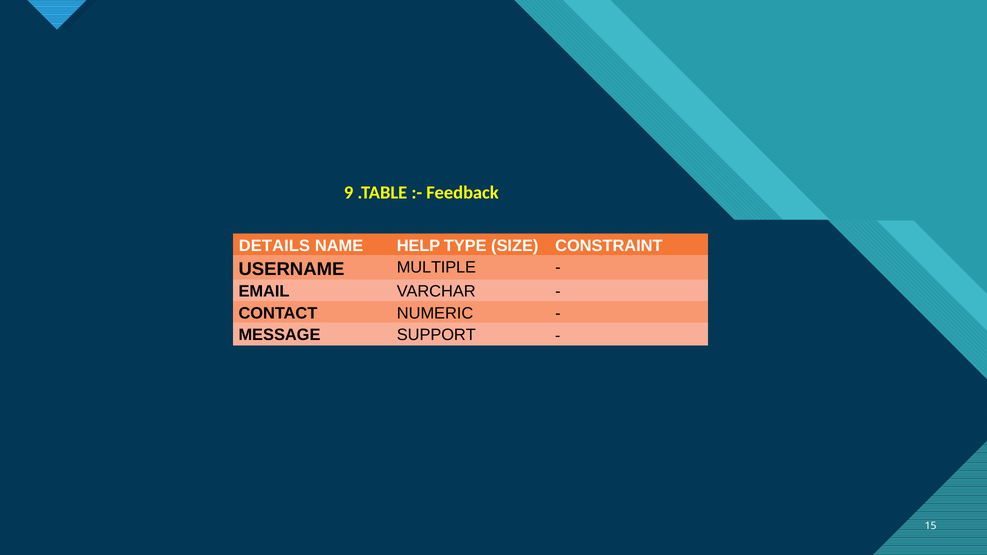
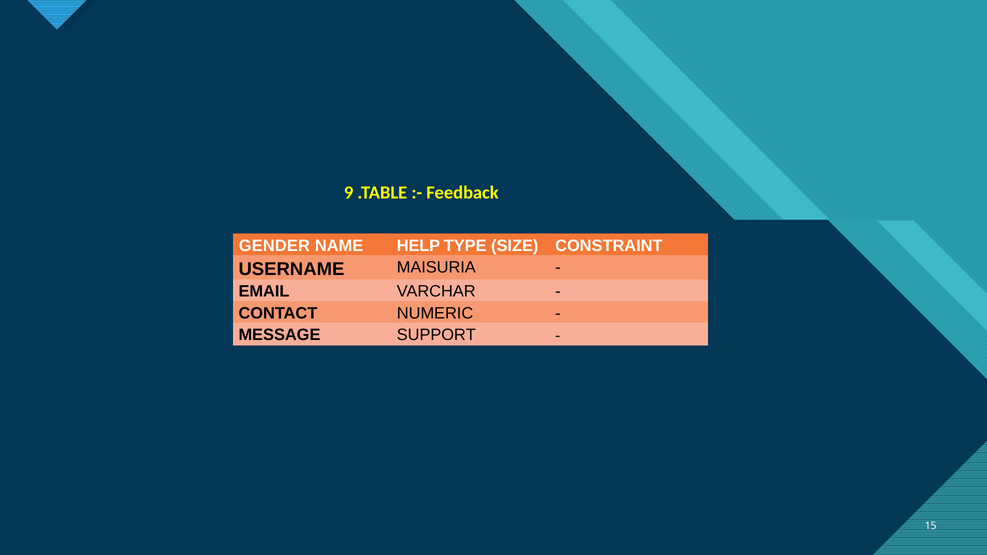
DETAILS: DETAILS -> GENDER (274, 246)
MULTIPLE: MULTIPLE -> MAISURIA (436, 267)
